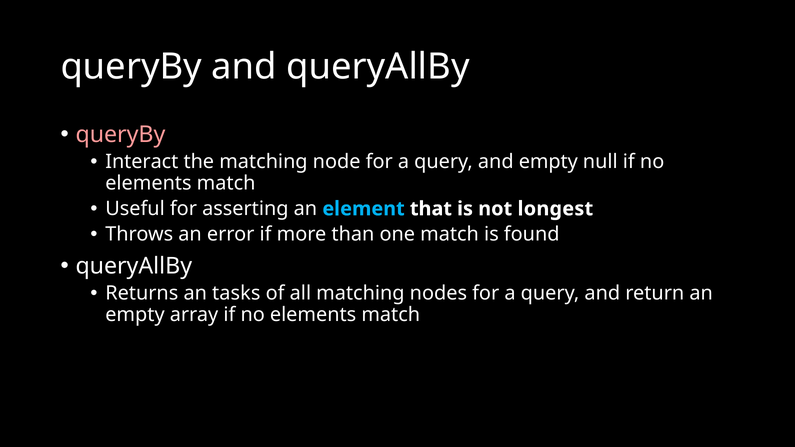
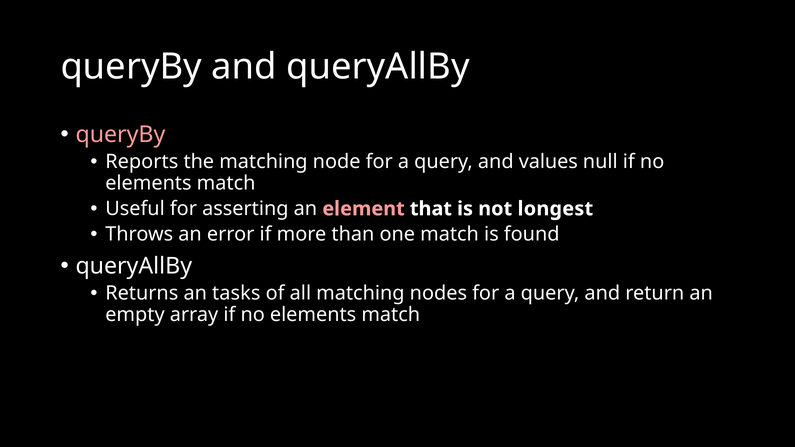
Interact: Interact -> Reports (142, 162)
and empty: empty -> values (548, 162)
element colour: light blue -> pink (364, 209)
